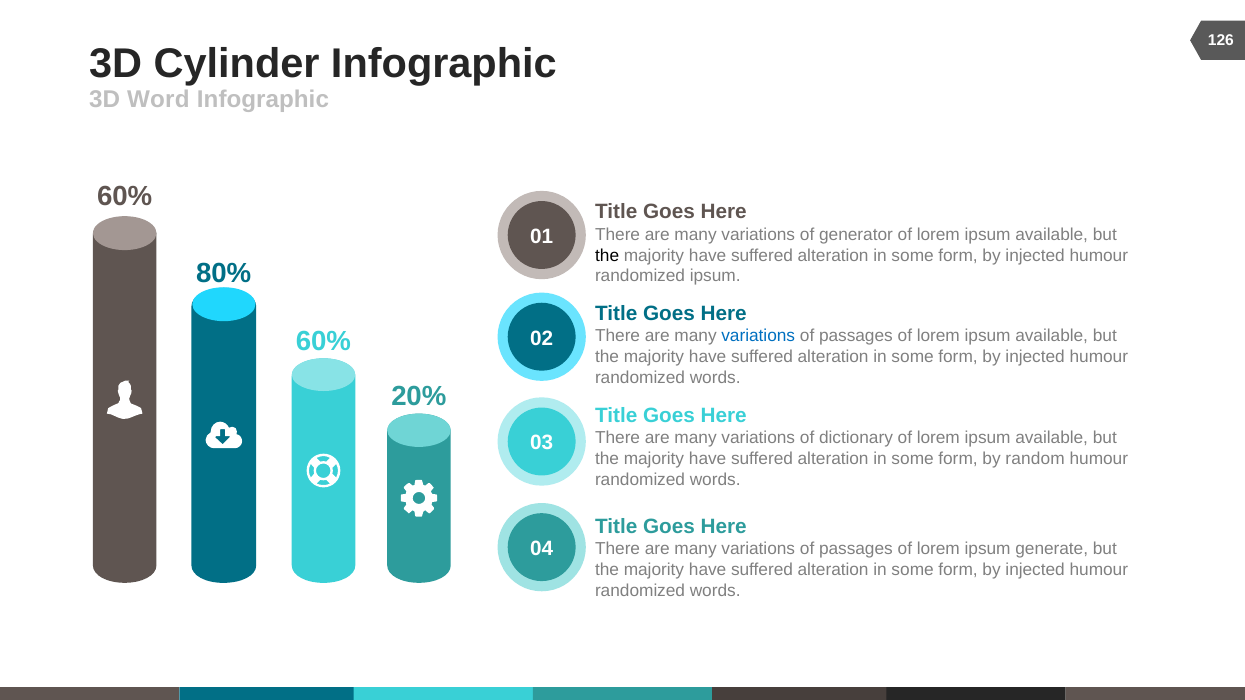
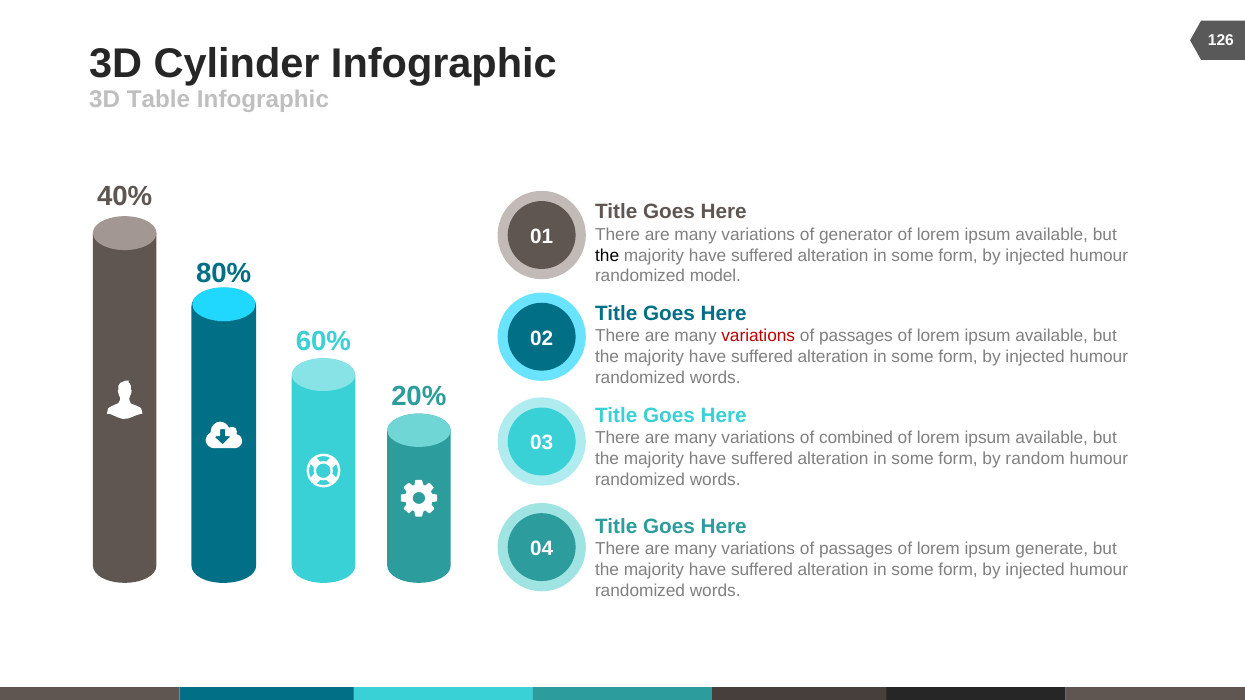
Word: Word -> Table (158, 100)
60%: 60% -> 40% (125, 196)
randomized ipsum: ipsum -> model (715, 276)
variations colour: blue -> red (758, 336)
dictionary: dictionary -> combined (856, 438)
